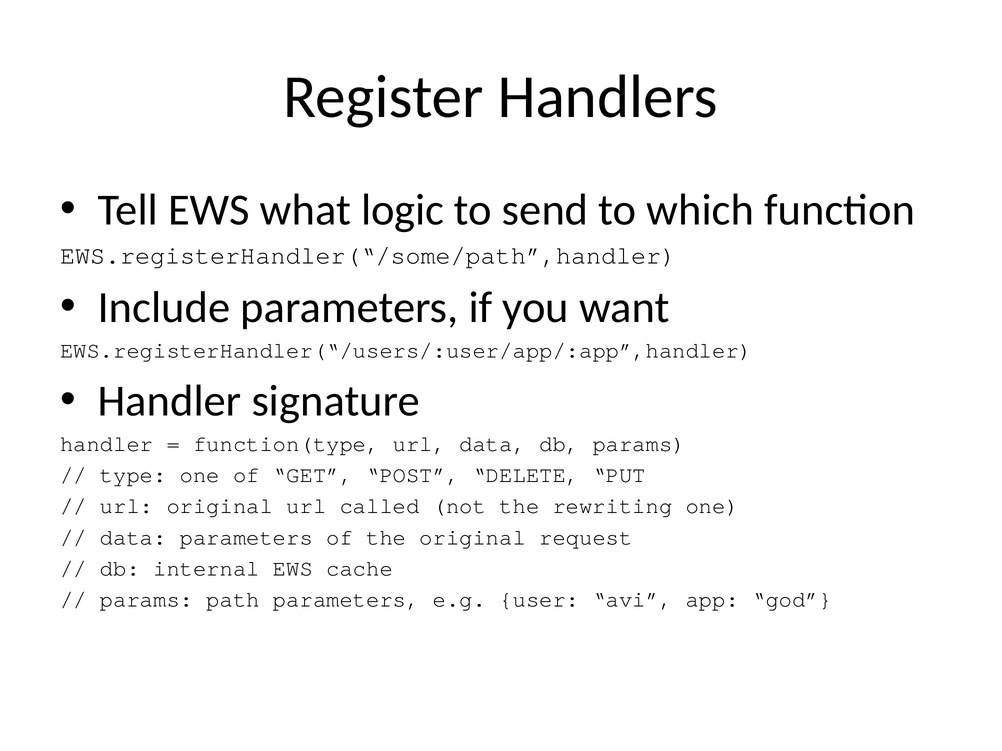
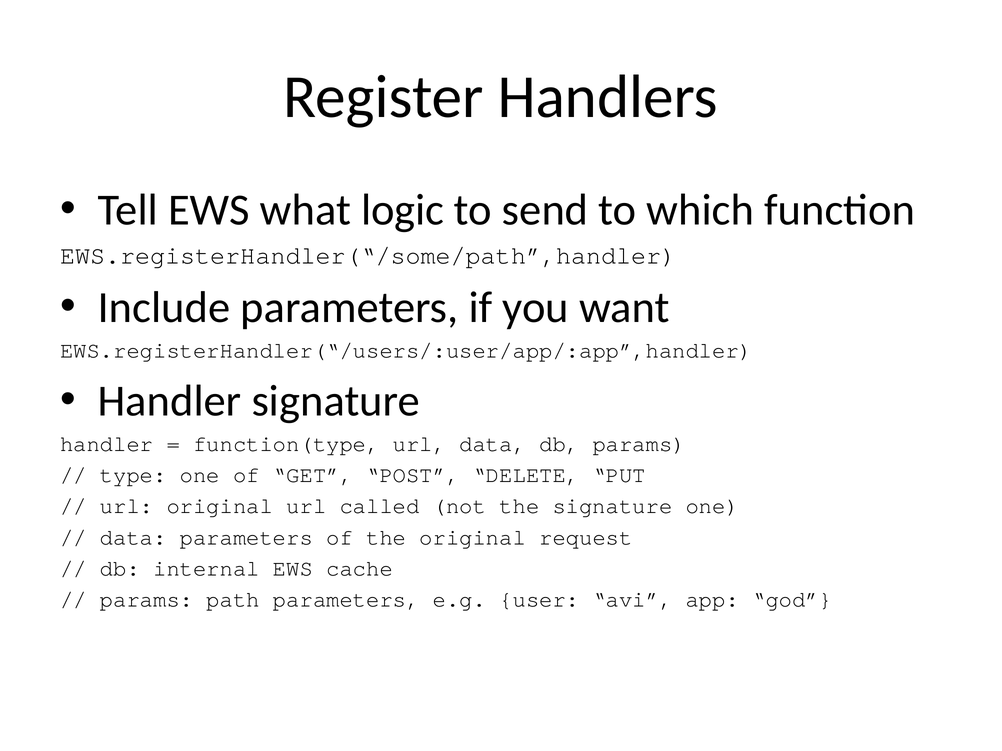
the rewriting: rewriting -> signature (612, 506)
